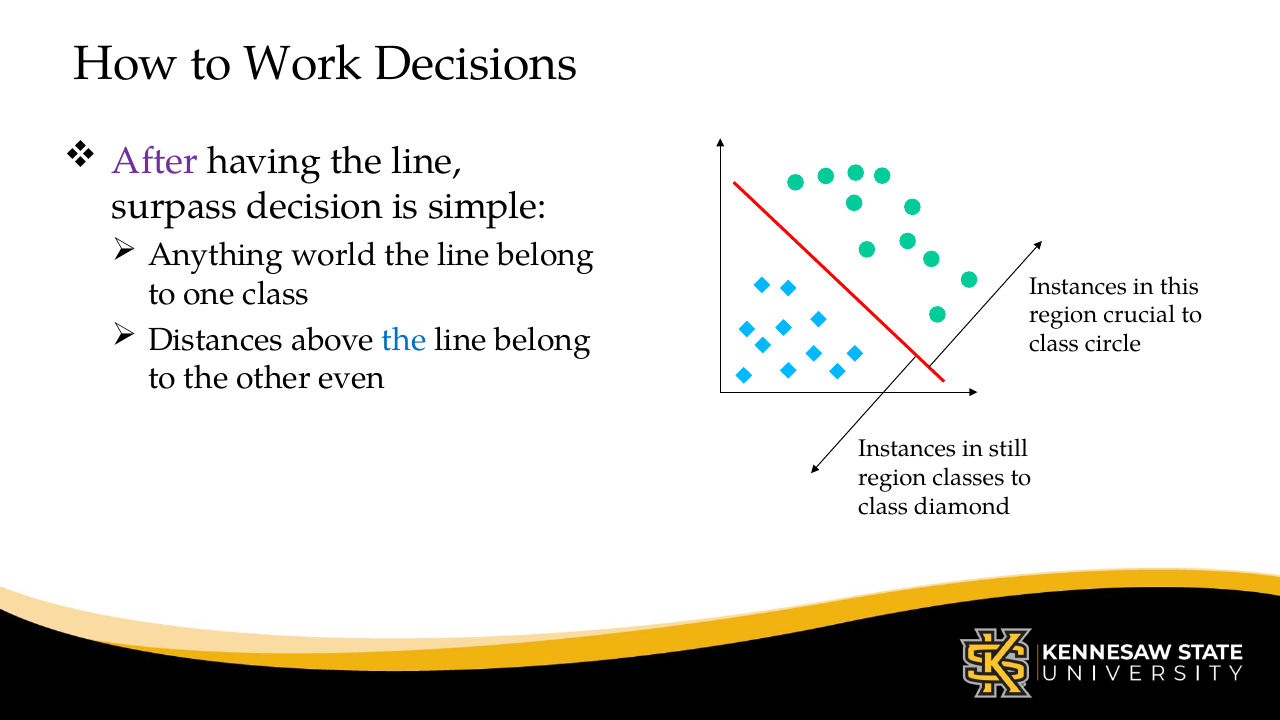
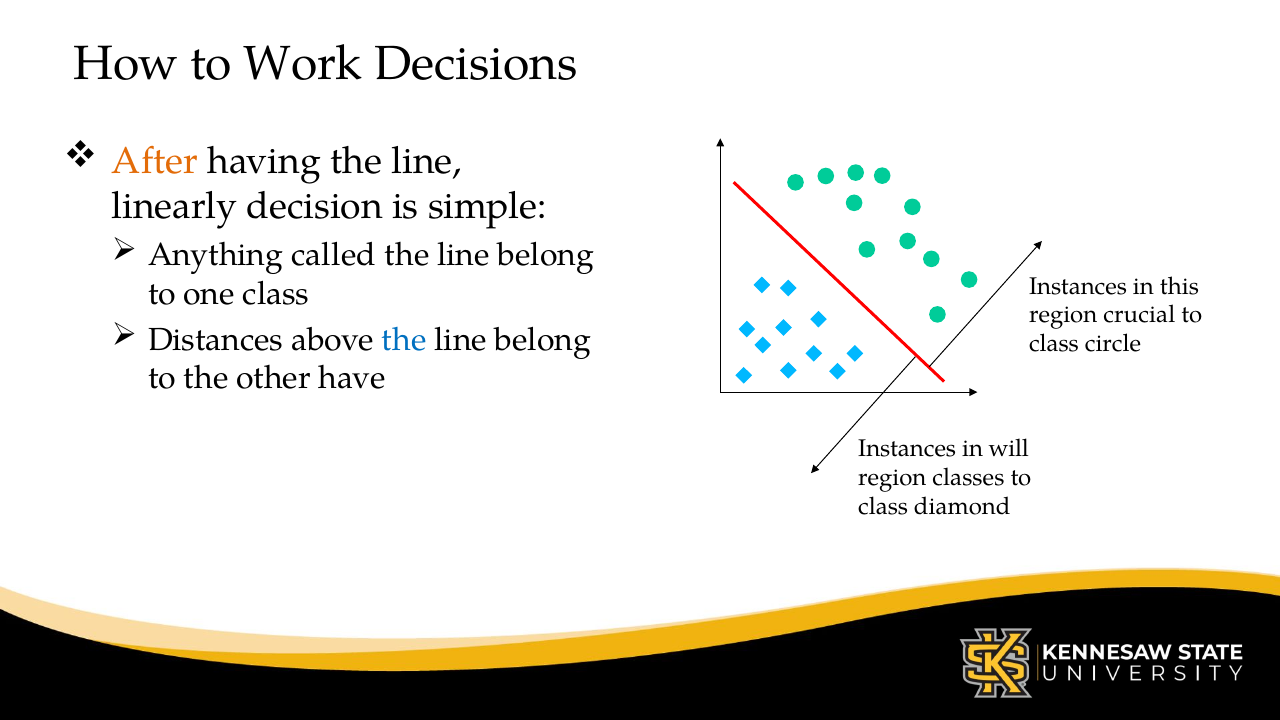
After colour: purple -> orange (155, 161)
surpass: surpass -> linearly (175, 206)
world: world -> called (334, 255)
even: even -> have (352, 378)
still: still -> will (1009, 449)
